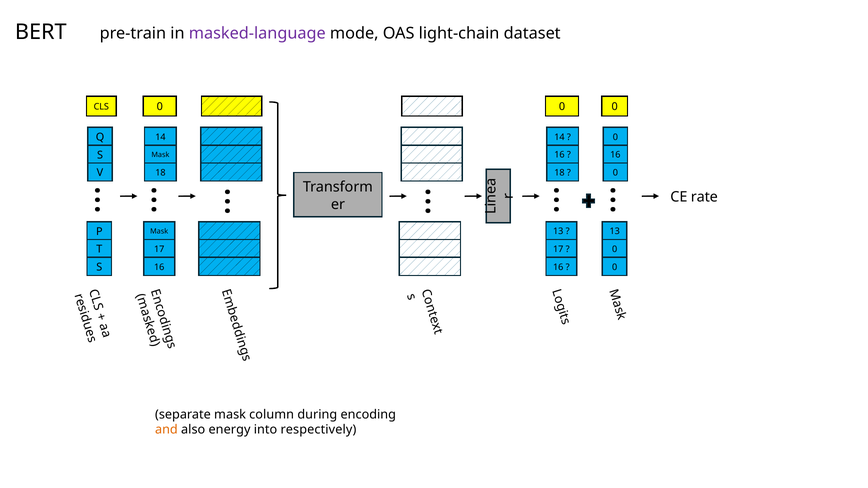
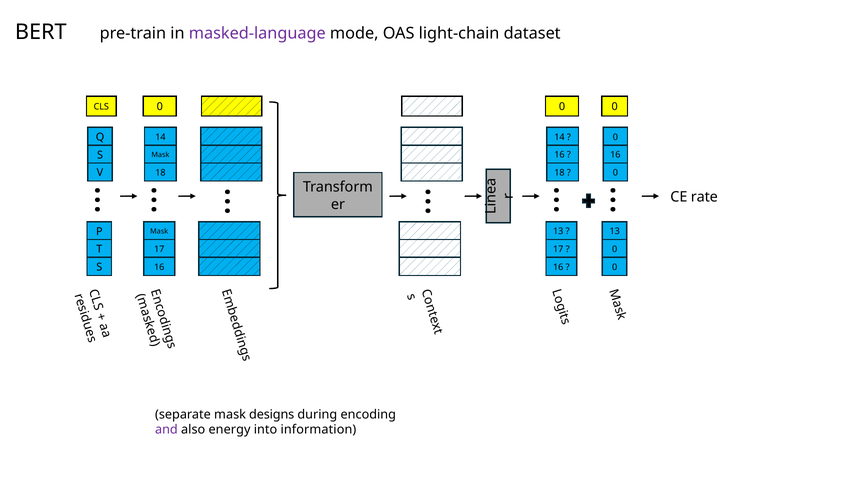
column: column -> designs (272, 415)
and colour: orange -> purple (166, 430)
respectively: respectively -> information (318, 430)
